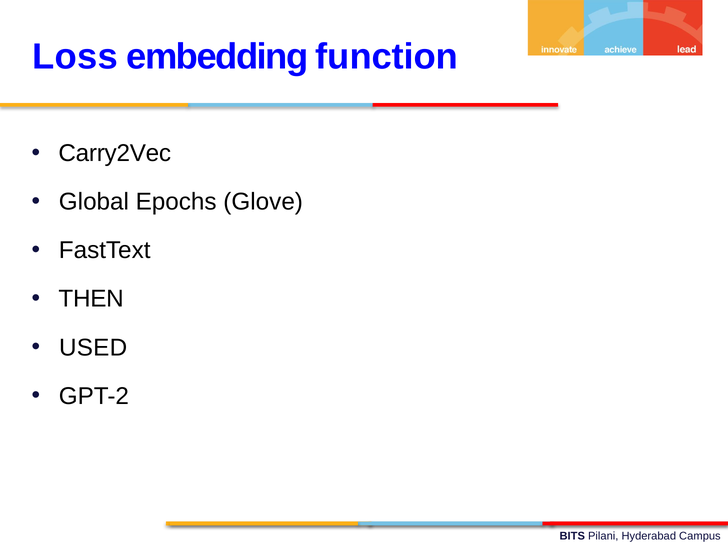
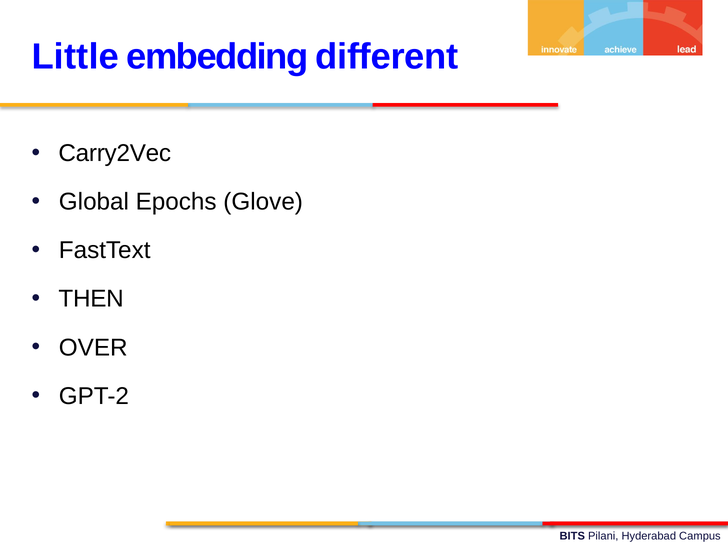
Loss: Loss -> Little (75, 57)
function: function -> different (387, 57)
USED: USED -> OVER (93, 348)
